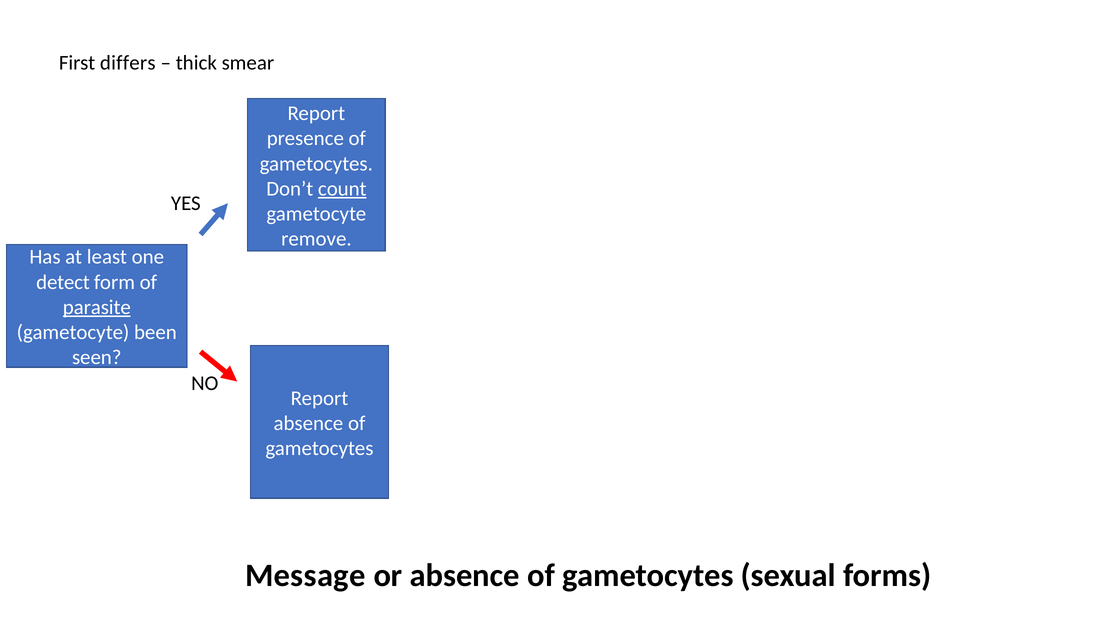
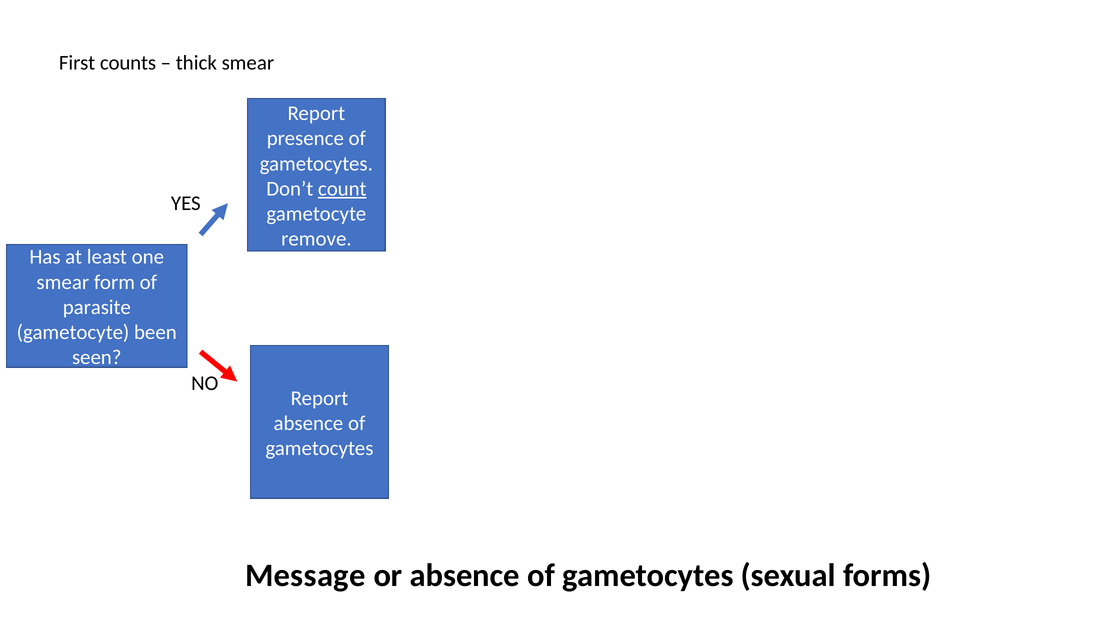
differs: differs -> counts (128, 63)
detect: detect -> smear (63, 282)
parasite underline: present -> none (97, 307)
